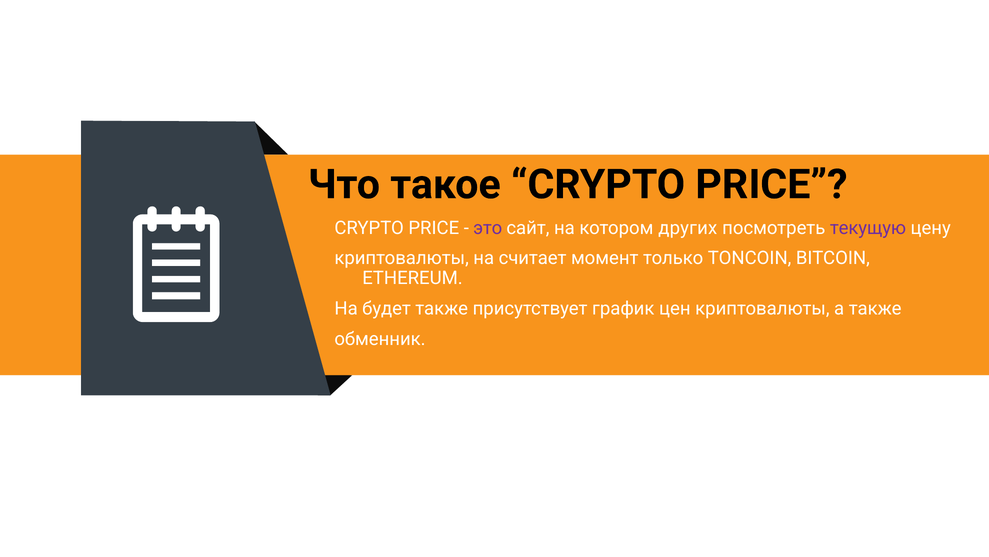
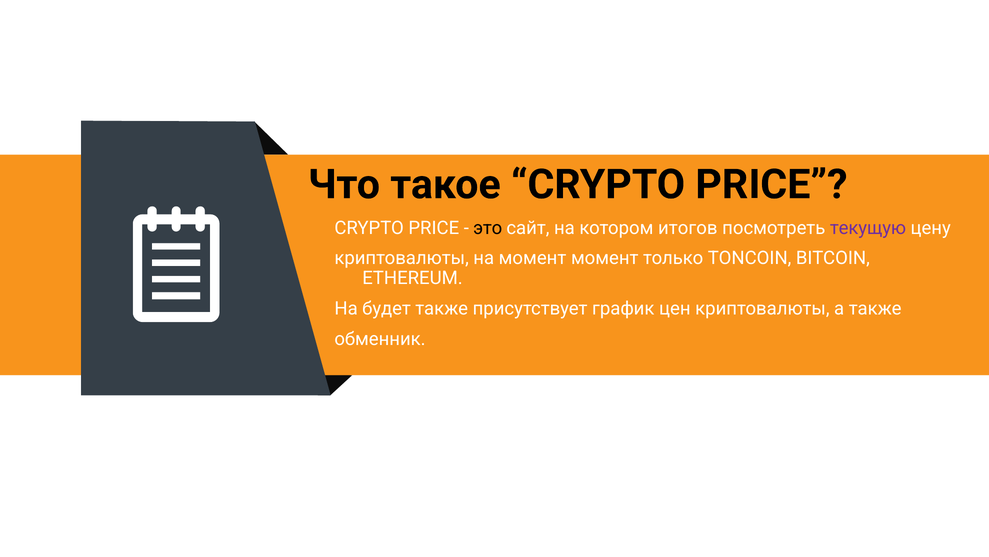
это colour: purple -> black (488, 228)
других: других -> итогов (688, 228)
на считает: считает -> момент (533, 258)
